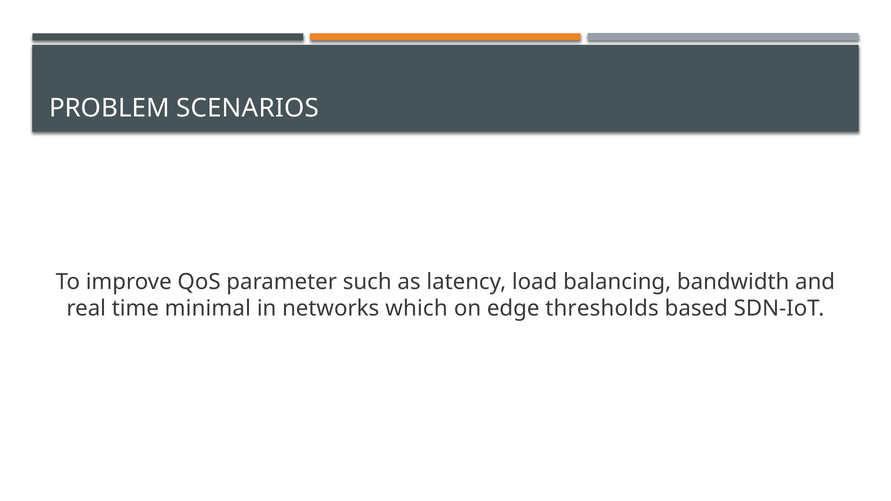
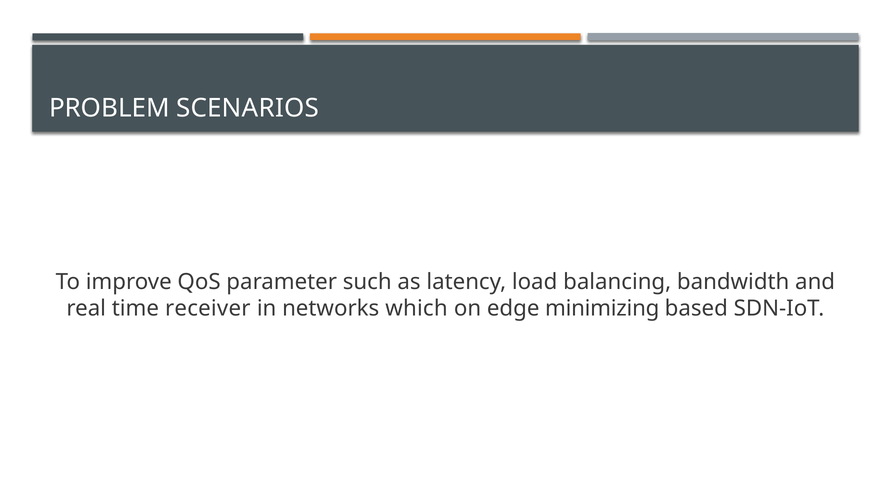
minimal: minimal -> receiver (208, 309)
thresholds: thresholds -> minimizing (602, 309)
